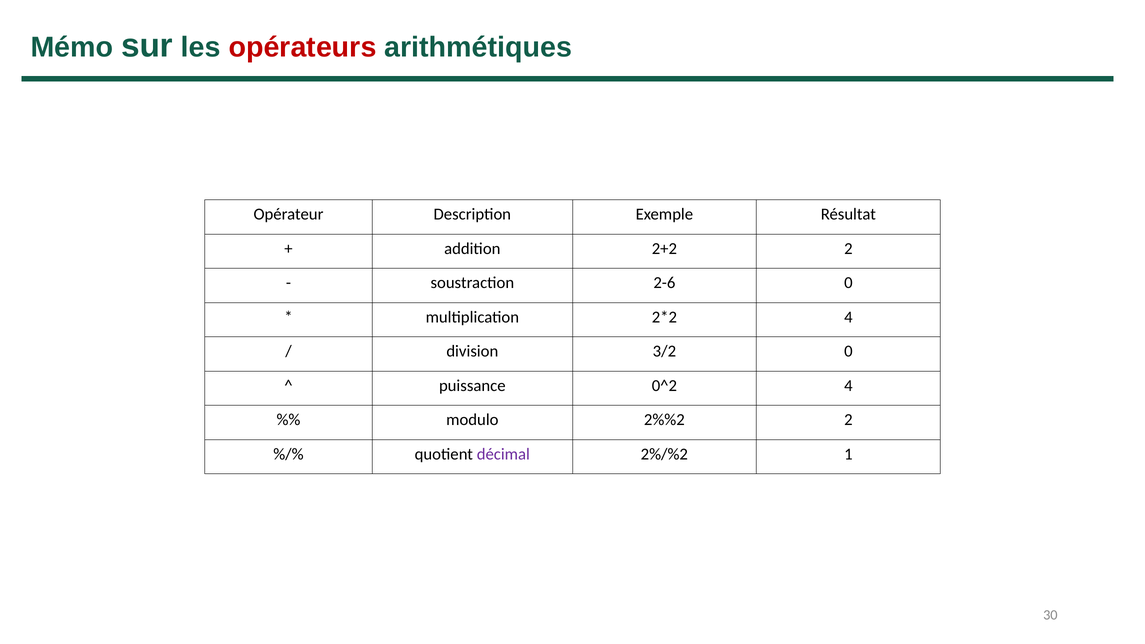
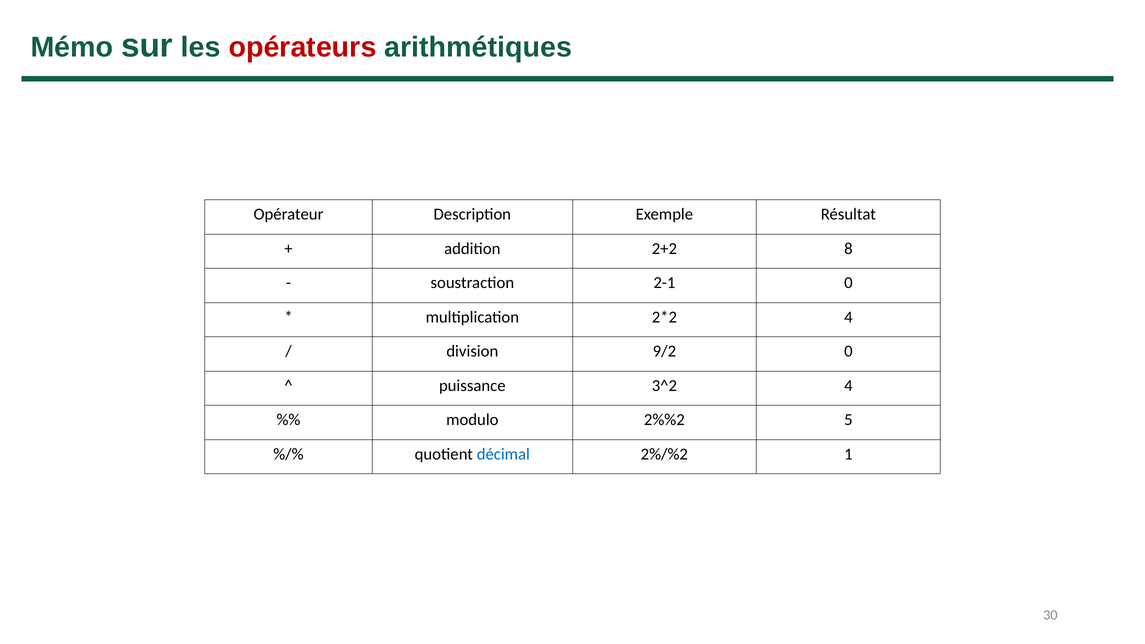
2+2 2: 2 -> 8 (848, 249)
2-6: 2-6 -> 2-1 (664, 283)
3/2: 3/2 -> 9/2 (664, 351)
0^2: 0^2 -> 3^2 (664, 386)
2%%2 2: 2 -> 5 (848, 420)
décimal colour: purple -> blue (503, 454)
